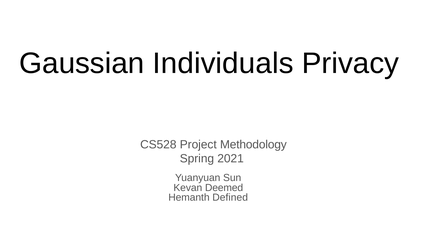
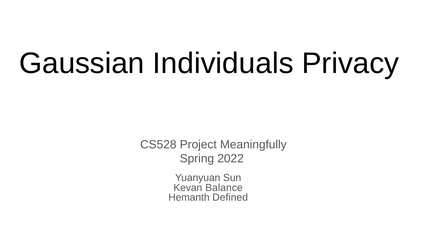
Methodology: Methodology -> Meaningfully (253, 145)
2021: 2021 -> 2022 (231, 159)
Deemed: Deemed -> Balance (224, 188)
